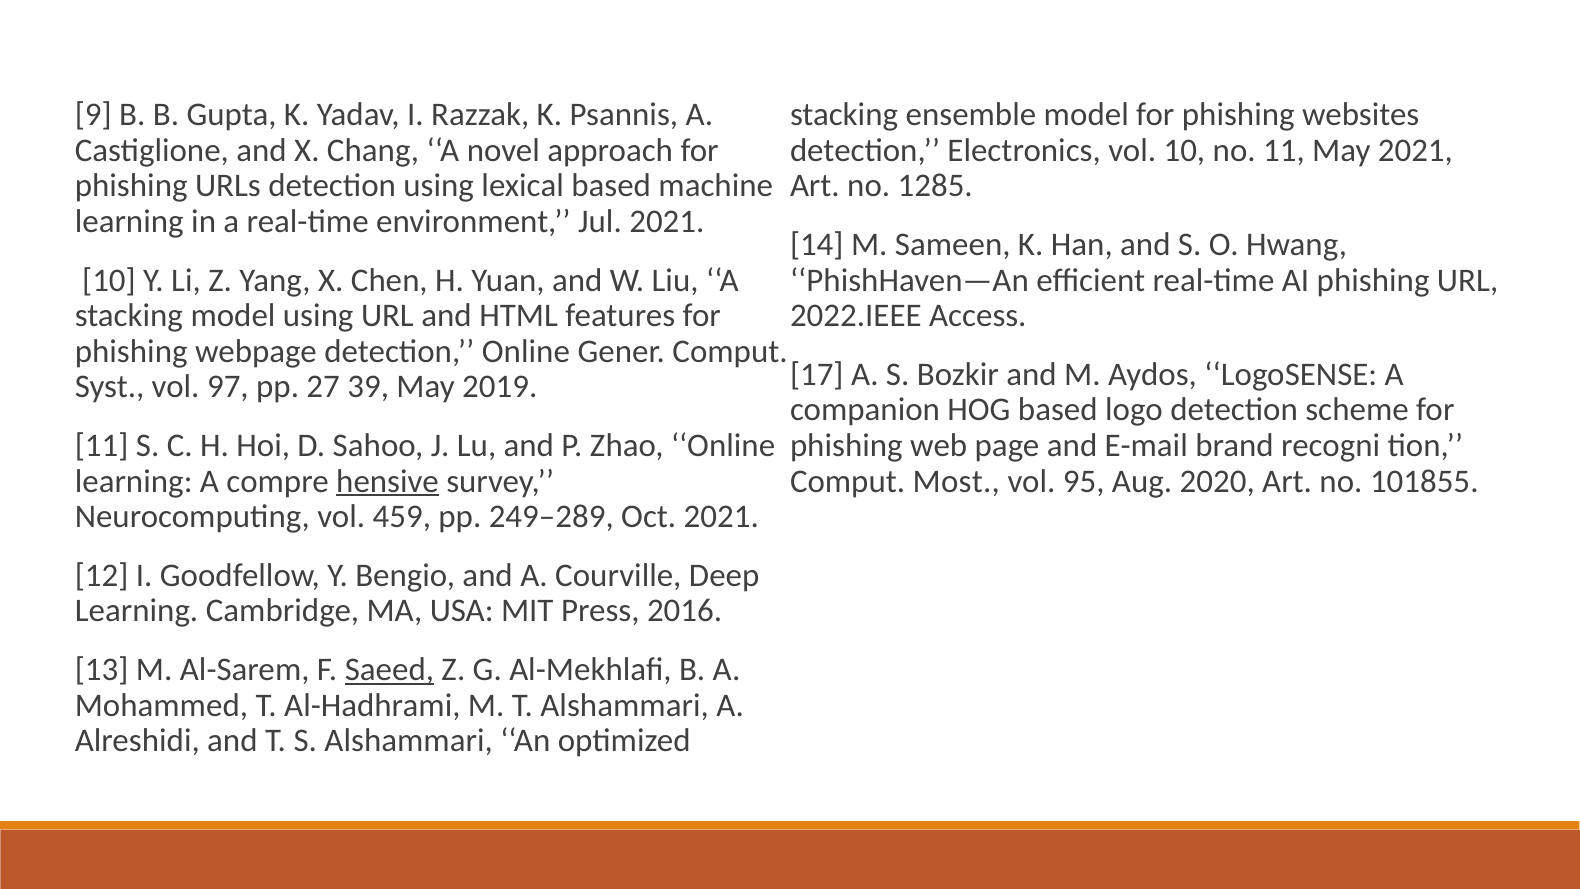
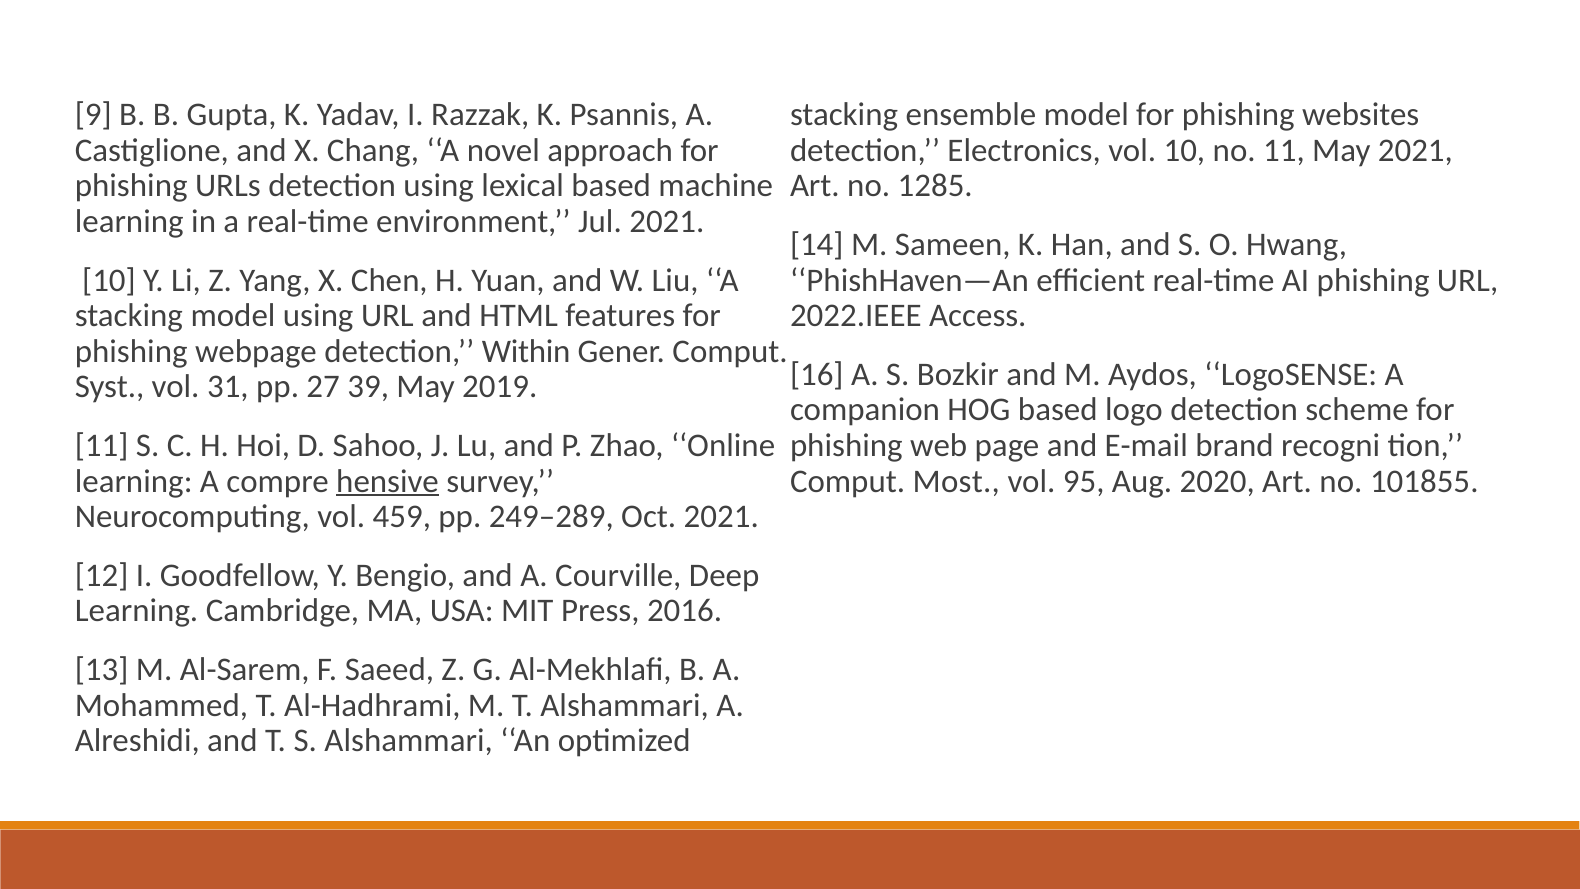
detection Online: Online -> Within (526, 351)
17: 17 -> 16 (817, 374)
97: 97 -> 31 (228, 387)
Saeed underline: present -> none (389, 670)
